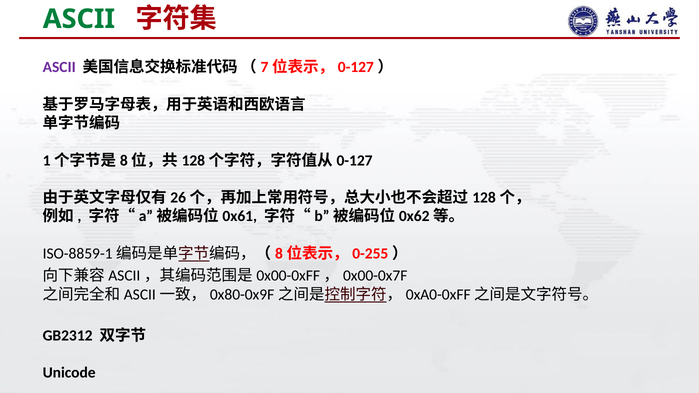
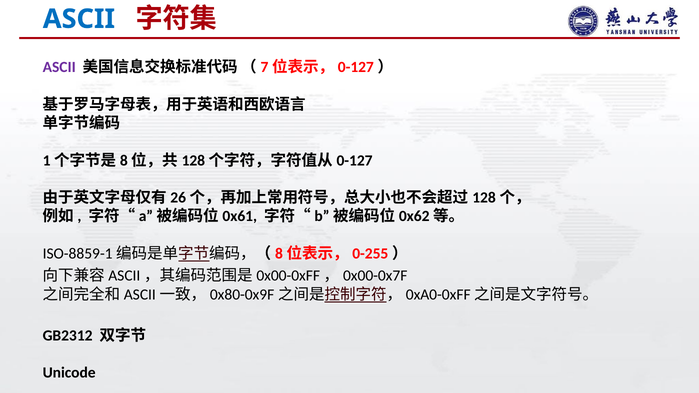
ASCII colour: green -> blue (79, 19)
